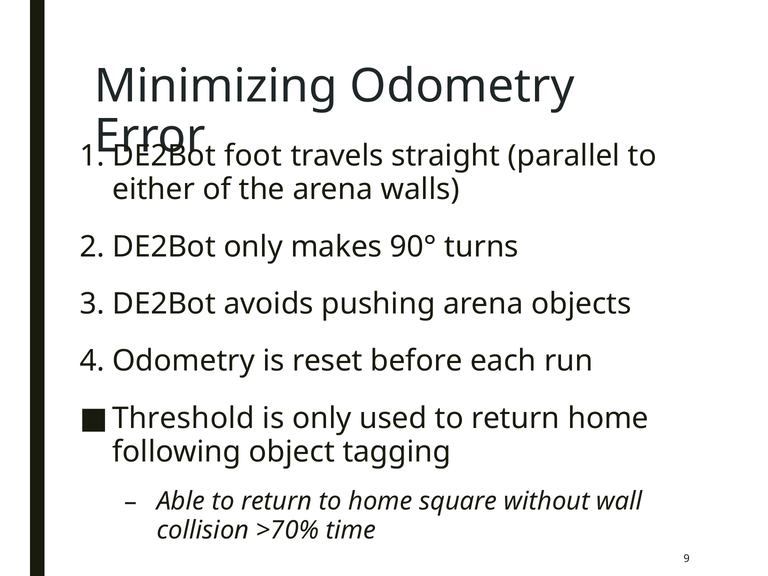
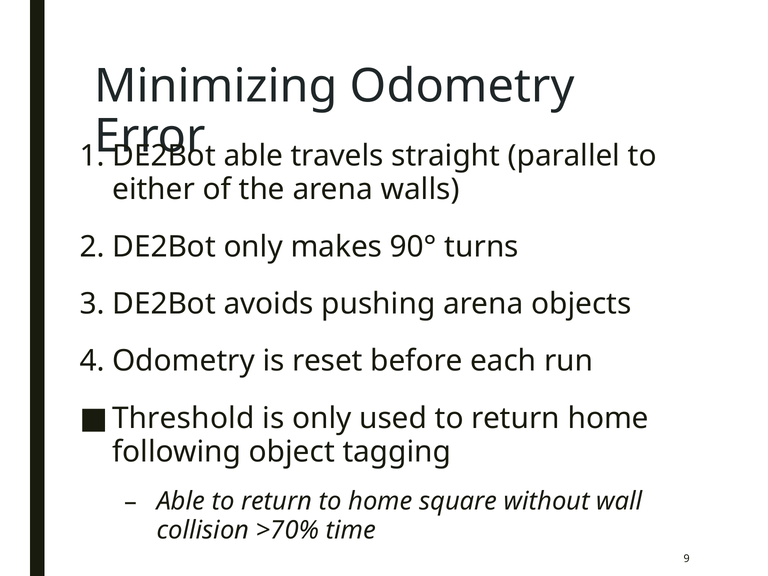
foot: foot -> able (253, 156)
